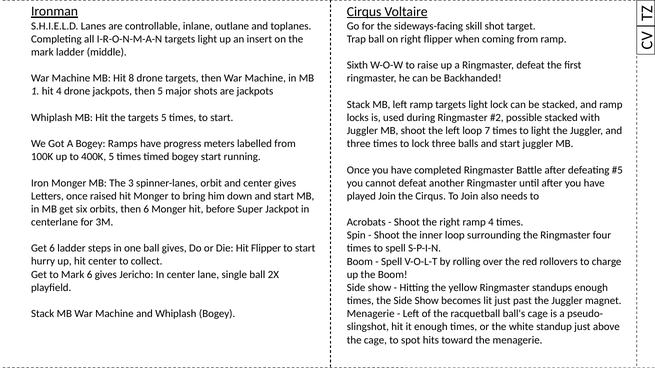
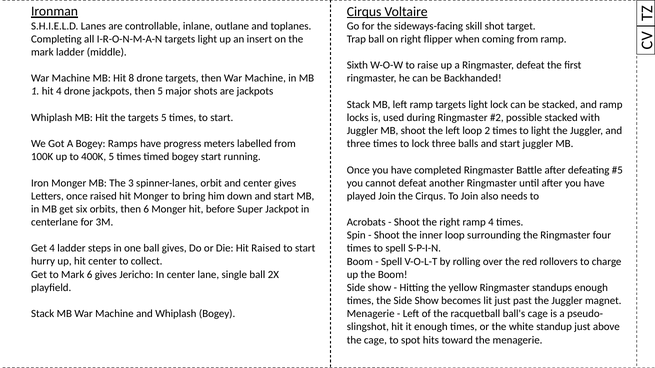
7: 7 -> 2 (487, 131)
Get 6: 6 -> 4 (52, 249)
Hit Flipper: Flipper -> Raised (266, 249)
